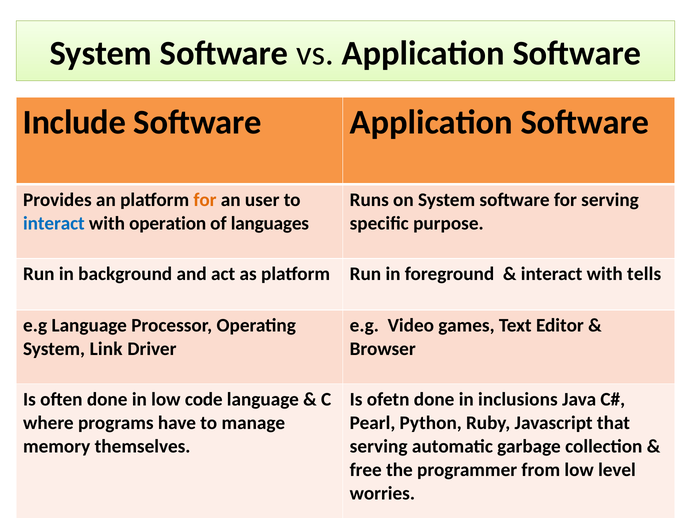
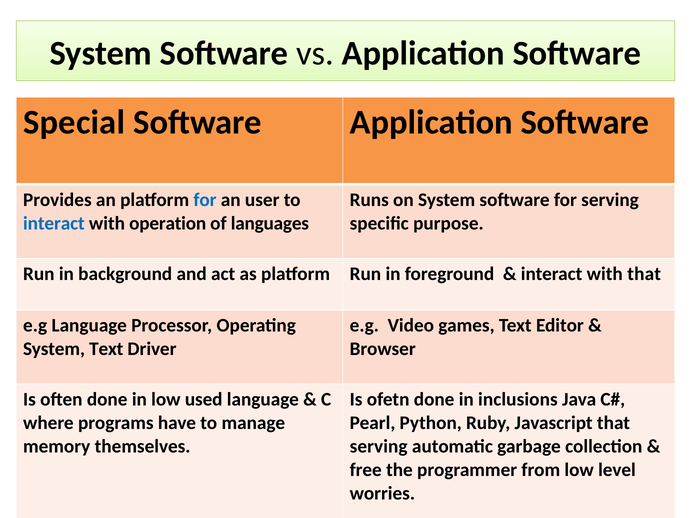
Include: Include -> Special (74, 122)
for colour: orange -> blue (205, 200)
with tells: tells -> that (644, 274)
System Link: Link -> Text (106, 349)
code: code -> used (204, 399)
